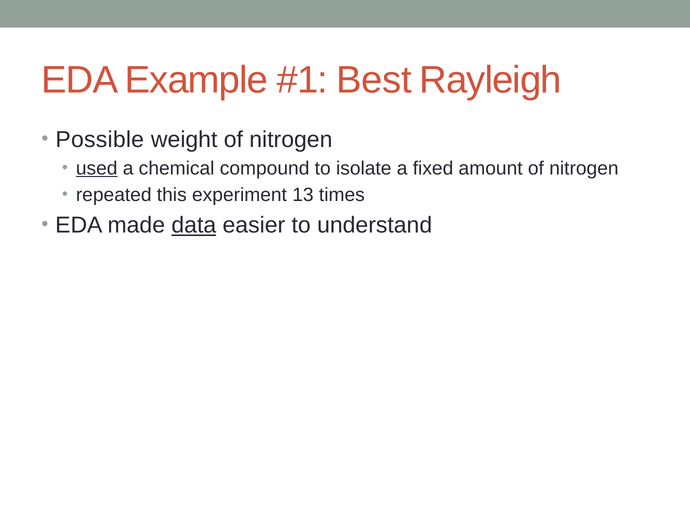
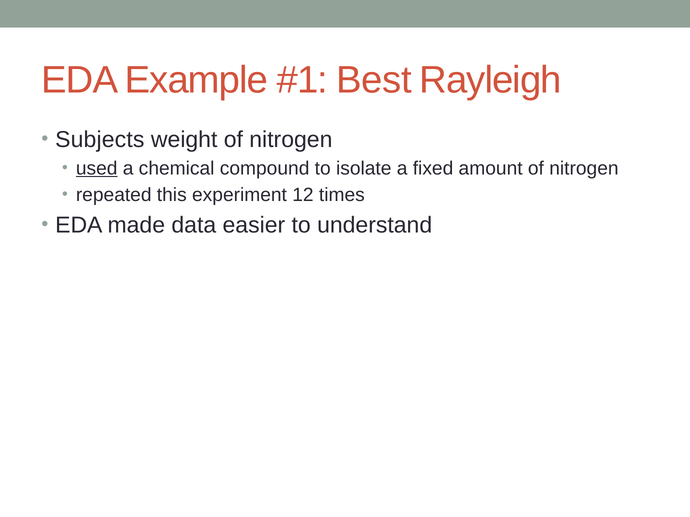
Possible: Possible -> Subjects (100, 140)
13: 13 -> 12 (303, 195)
data underline: present -> none (194, 225)
